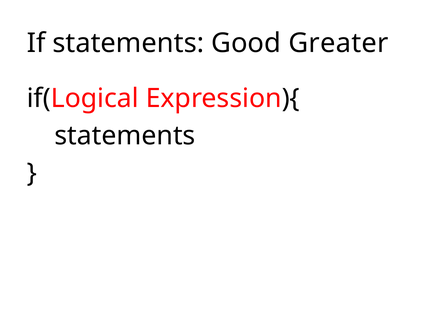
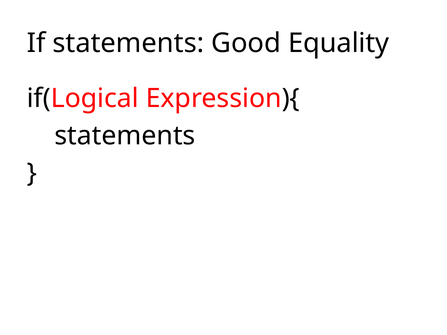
Greater: Greater -> Equality (339, 43)
